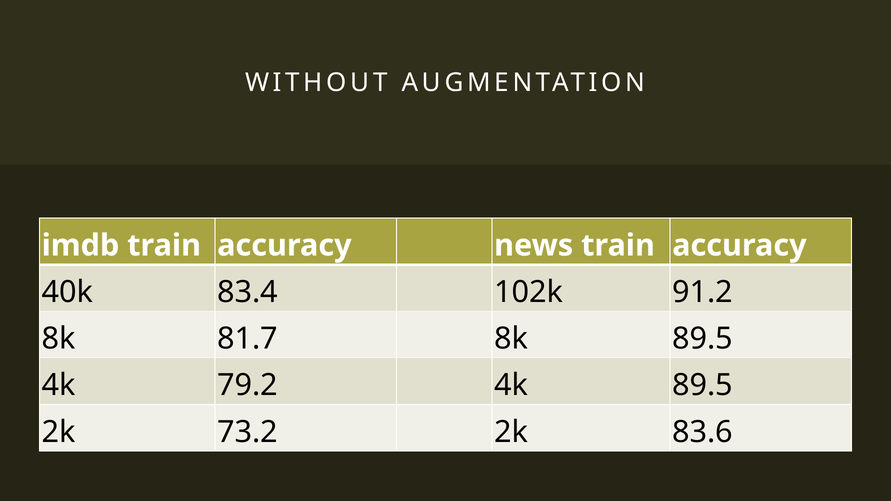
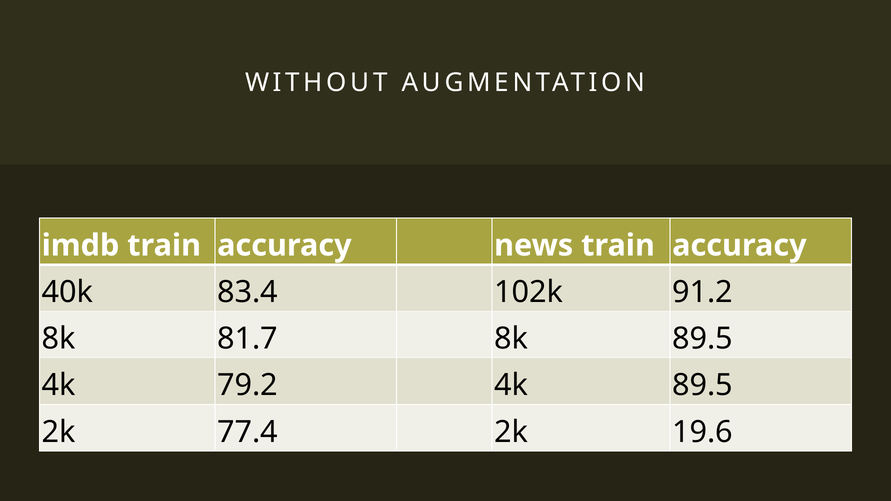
73.2: 73.2 -> 77.4 (248, 432)
83.6: 83.6 -> 19.6 (703, 432)
